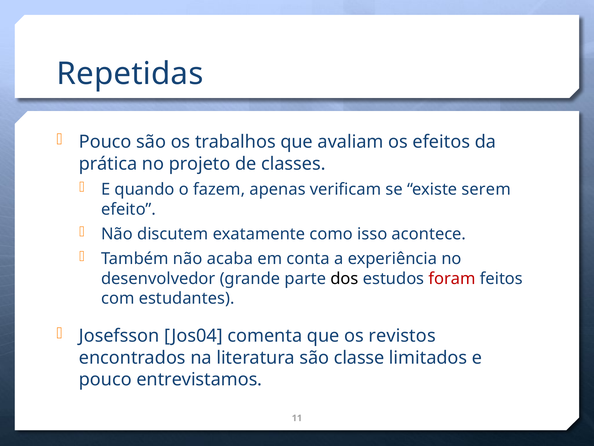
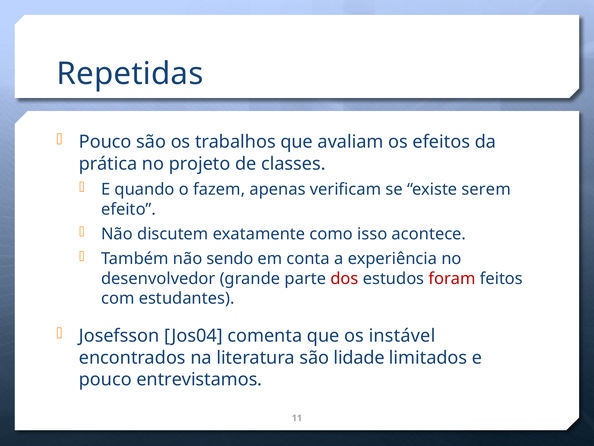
acaba: acaba -> sendo (230, 259)
dos colour: black -> red (344, 278)
revistos: revistos -> instável (402, 336)
classe: classe -> lidade (359, 357)
